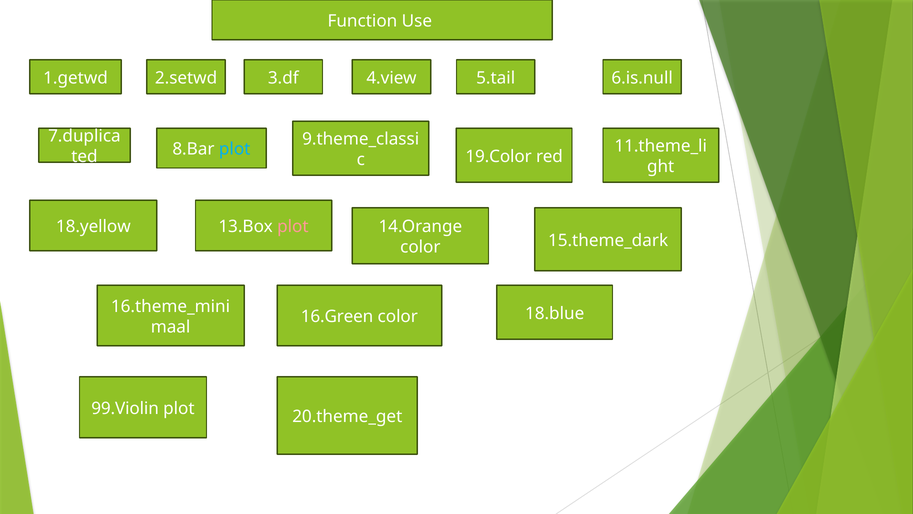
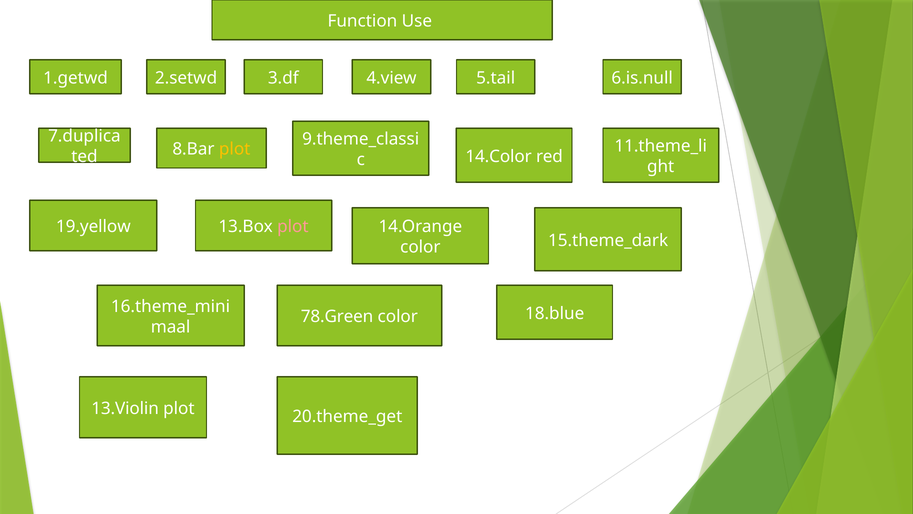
plot colour: light blue -> yellow (235, 149)
19.Color: 19.Color -> 14.Color (499, 156)
18.yellow: 18.yellow -> 19.yellow (93, 226)
16.Green: 16.Green -> 78.Green (337, 317)
99.Violin: 99.Violin -> 13.Violin (125, 408)
